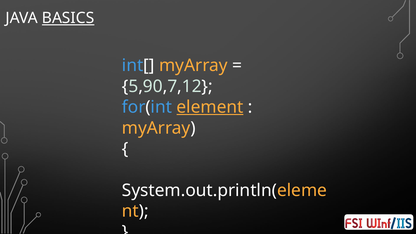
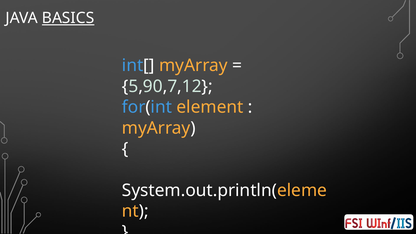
element underline: present -> none (210, 107)
